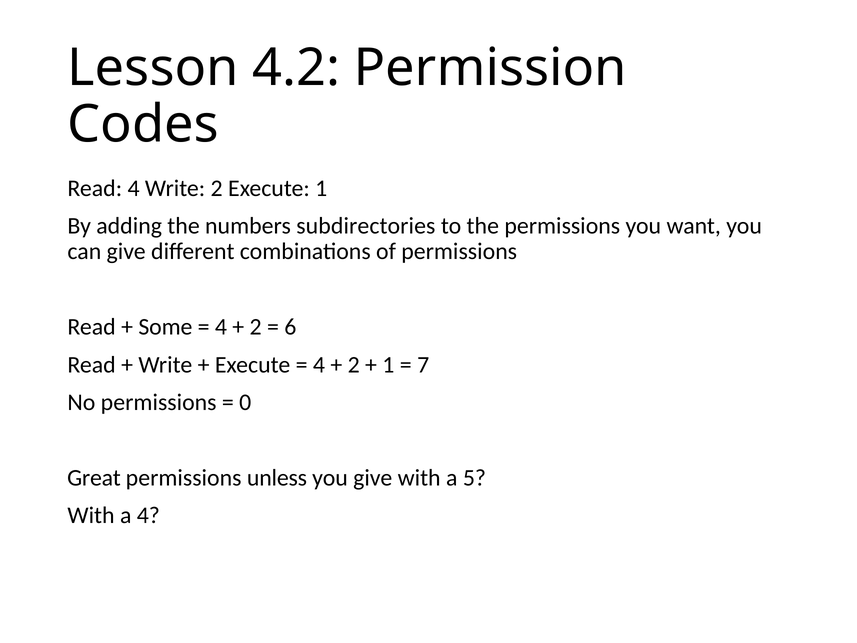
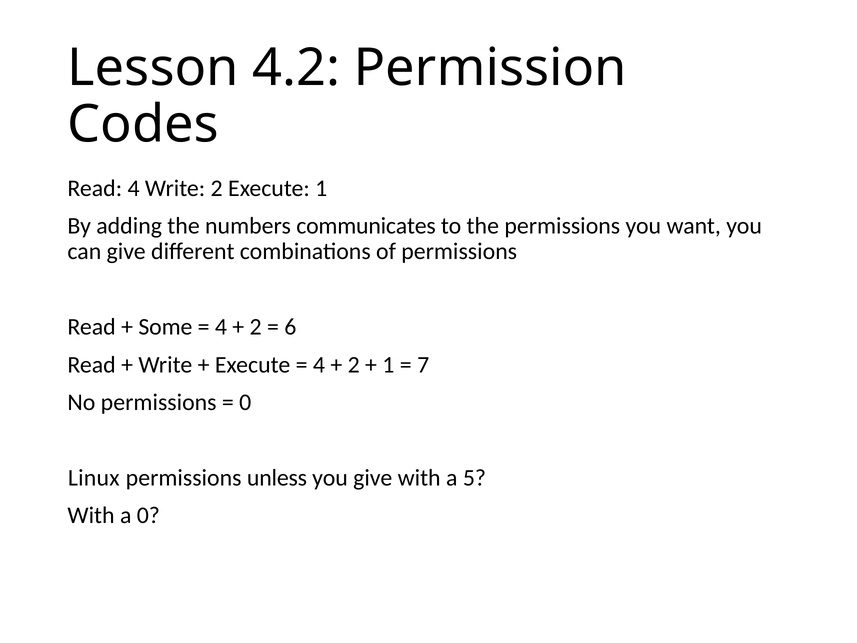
subdirectories: subdirectories -> communicates (366, 226)
Great: Great -> Linux (94, 477)
a 4: 4 -> 0 (148, 515)
